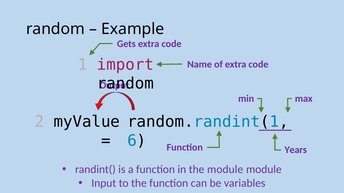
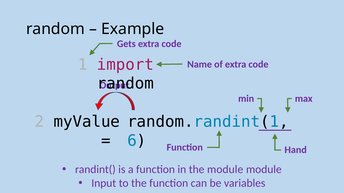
Years: Years -> Hand (296, 150)
